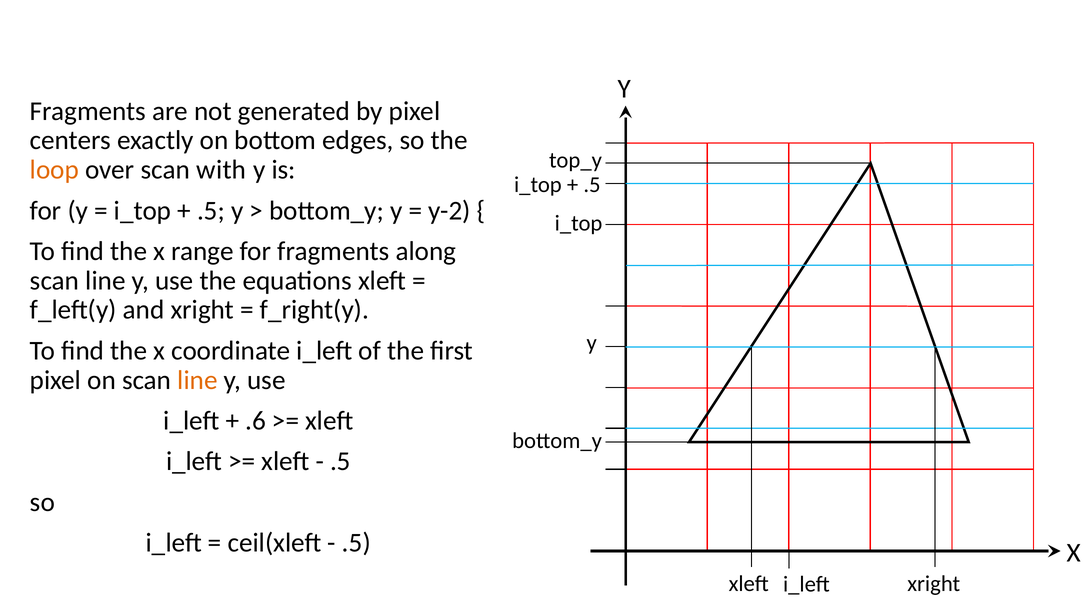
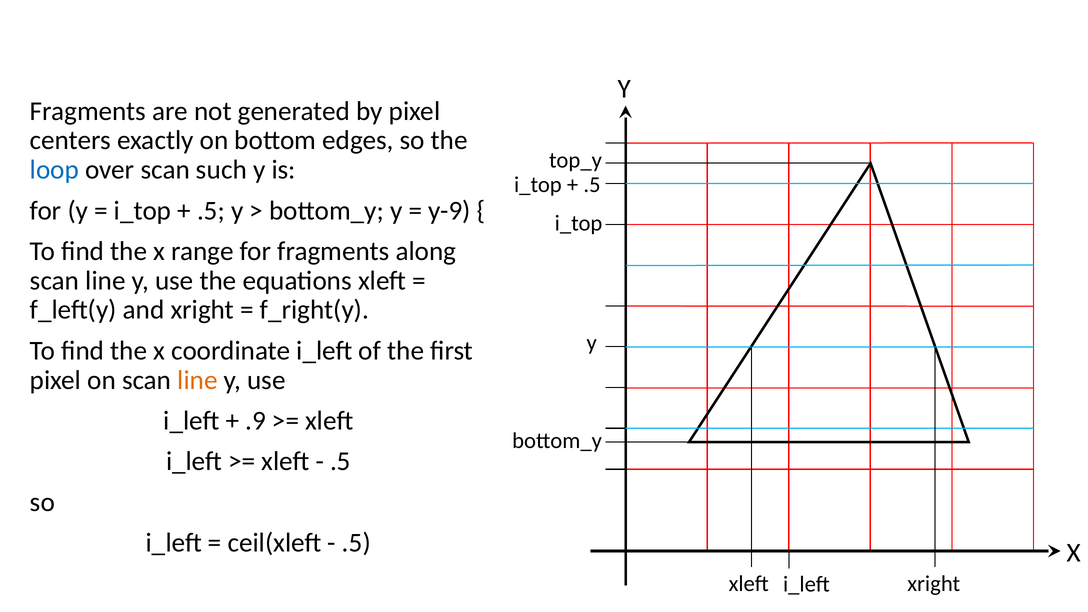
loop colour: orange -> blue (54, 170)
with: with -> such (221, 170)
y-2: y-2 -> y-9 (449, 211)
.6: .6 -> .9 (256, 421)
